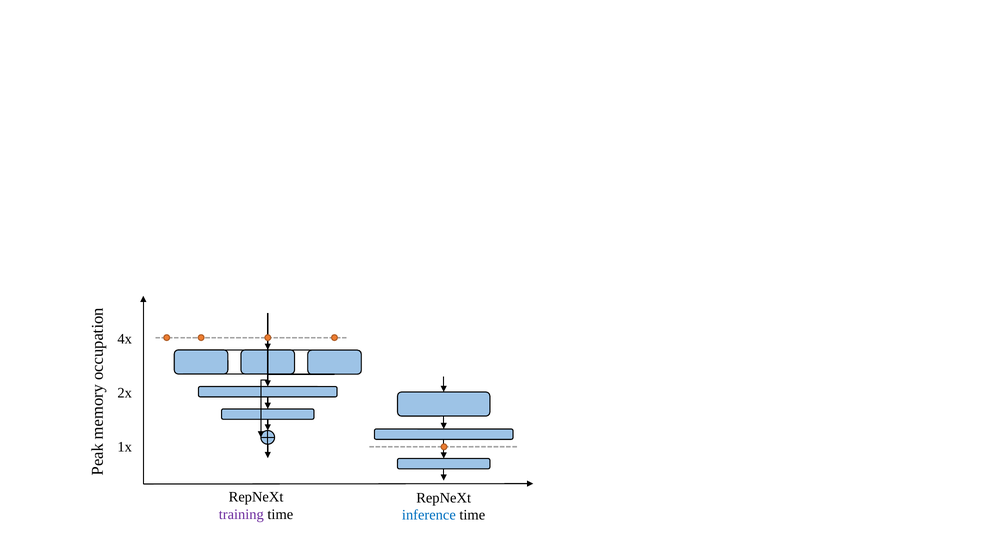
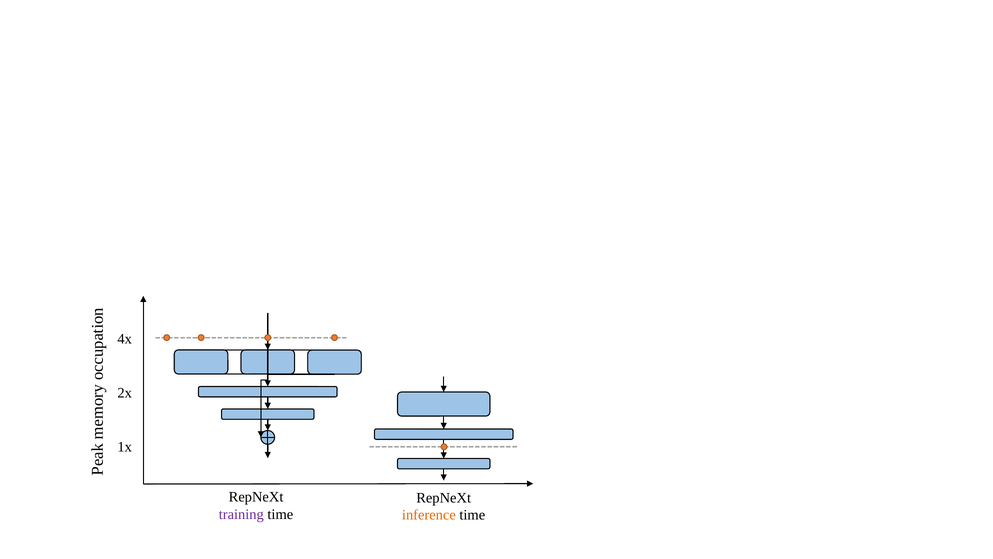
inference colour: blue -> orange (429, 515)
